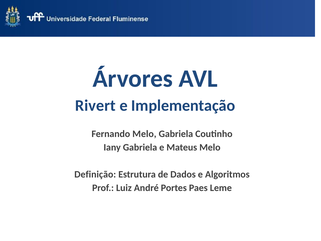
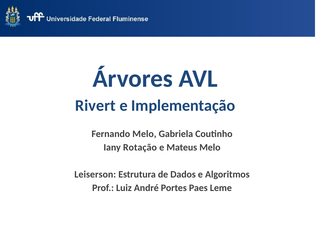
Iany Gabriela: Gabriela -> Rotação (140, 147)
Definição: Definição -> Leiserson (95, 174)
